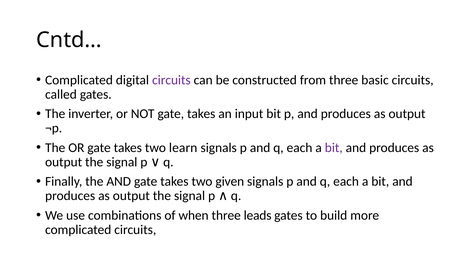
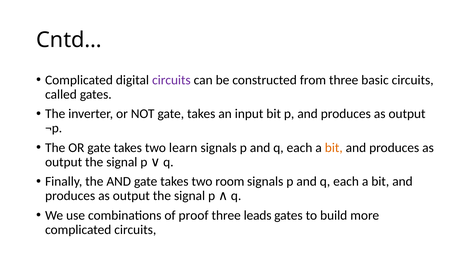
bit colour: purple -> orange (334, 148)
given: given -> room (230, 182)
when: when -> proof (194, 215)
